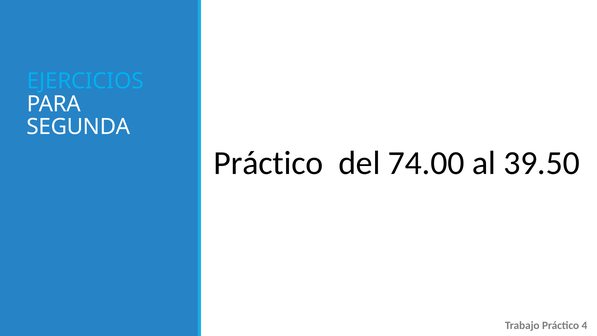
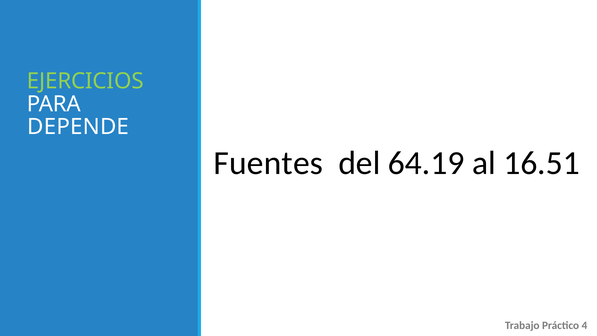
EJERCICIOS colour: light blue -> light green (85, 81)
SEGUNDA: SEGUNDA -> DEPENDE (78, 127)
Práctico: Práctico -> Fuentes (268, 163)
74.00: 74.00 -> 64.19 (426, 163)
39.50: 39.50 -> 16.51 (542, 163)
